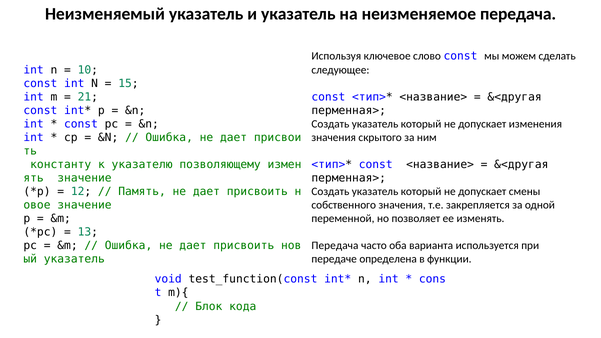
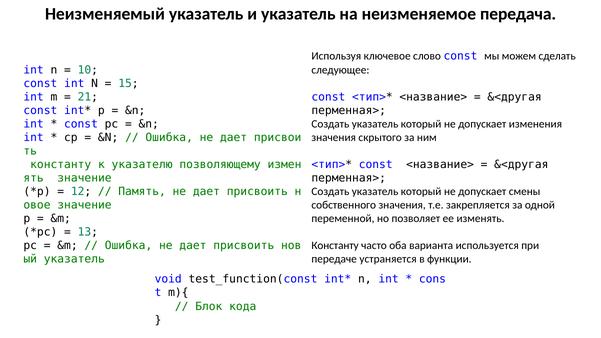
Передача: Передача -> Константу (335, 246)
определена: определена -> устраняется (388, 259)
